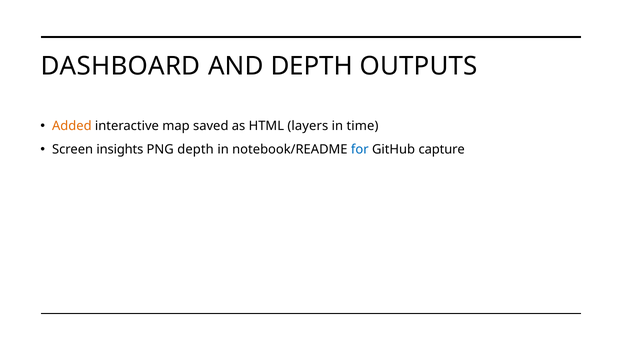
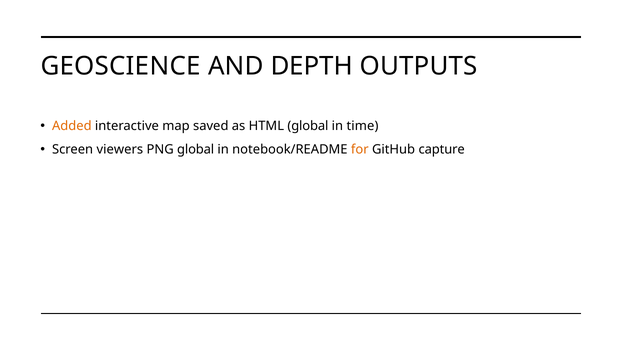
DASHBOARD: DASHBOARD -> GEOSCIENCE (121, 66)
HTML layers: layers -> global (308, 126)
insights: insights -> viewers (120, 149)
PNG depth: depth -> global (196, 149)
for colour: blue -> orange (360, 149)
